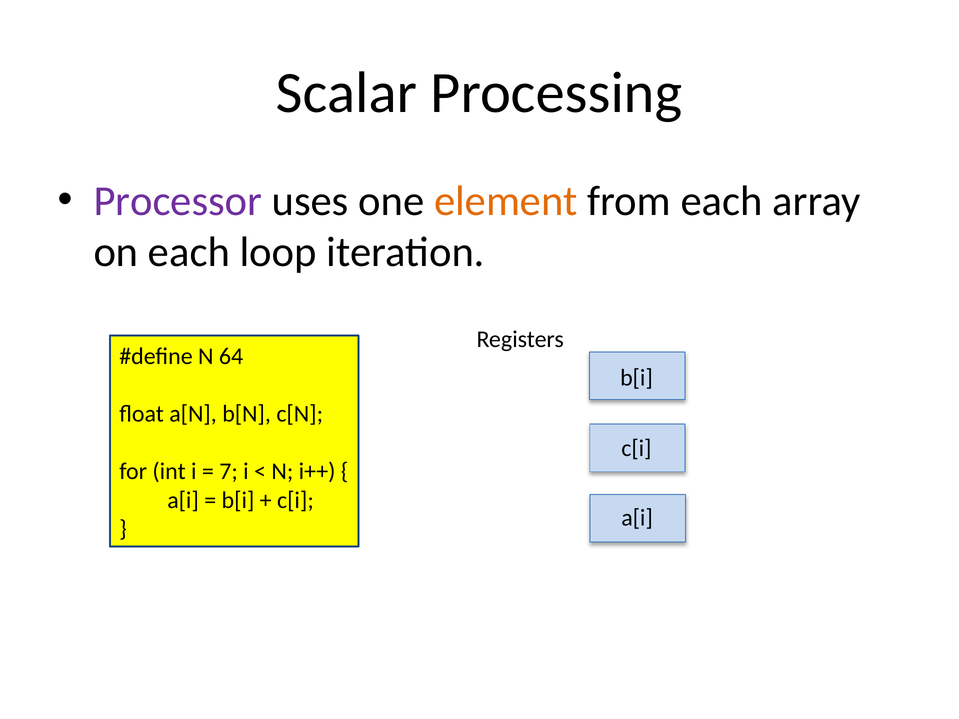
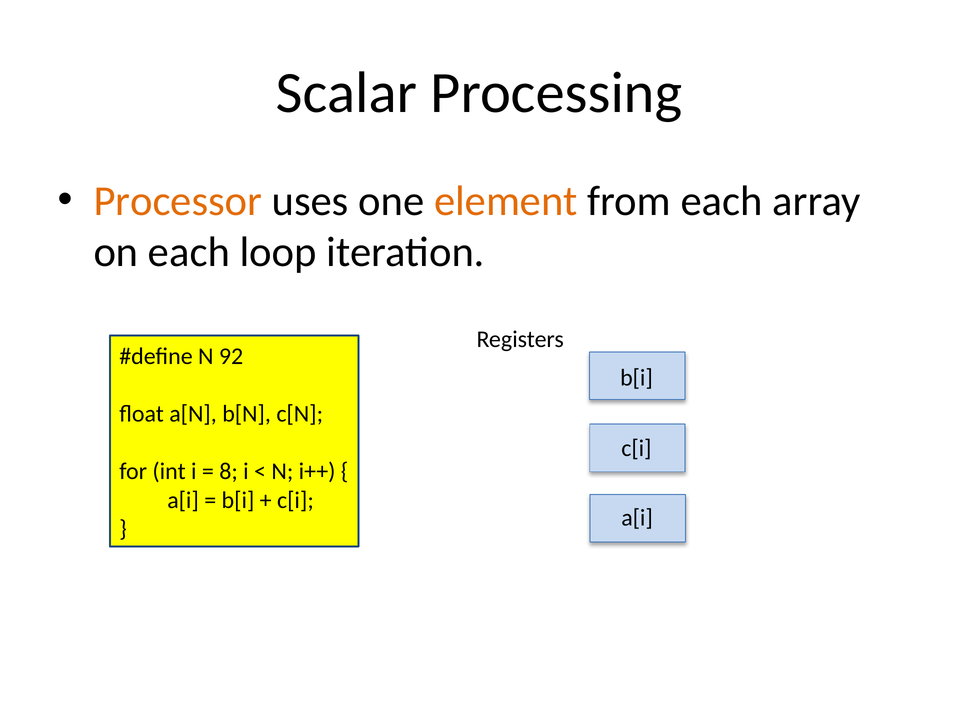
Processor colour: purple -> orange (178, 201)
64: 64 -> 92 (231, 357)
7: 7 -> 8 (229, 472)
